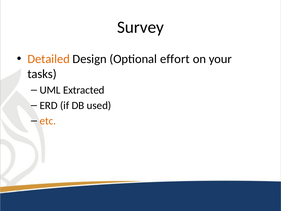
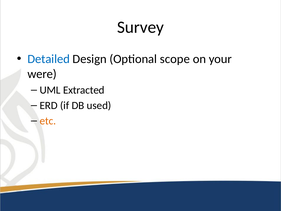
Detailed colour: orange -> blue (49, 59)
effort: effort -> scope (175, 59)
tasks: tasks -> were (42, 74)
